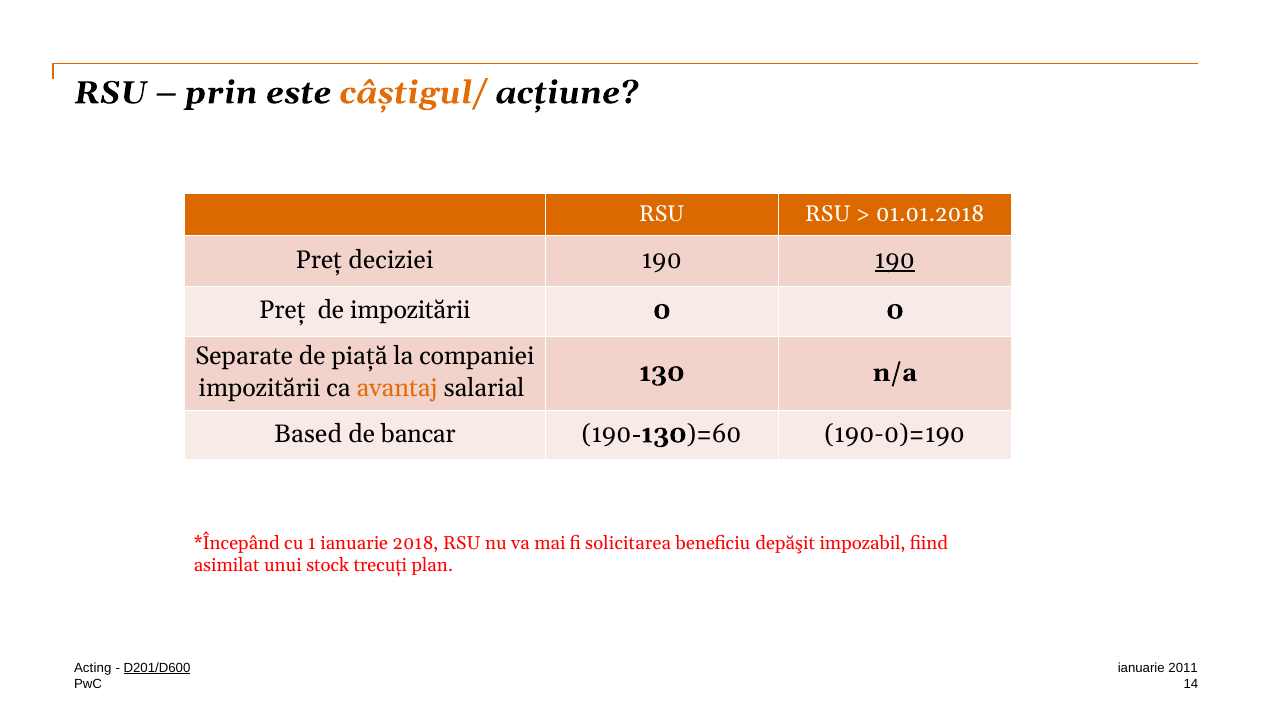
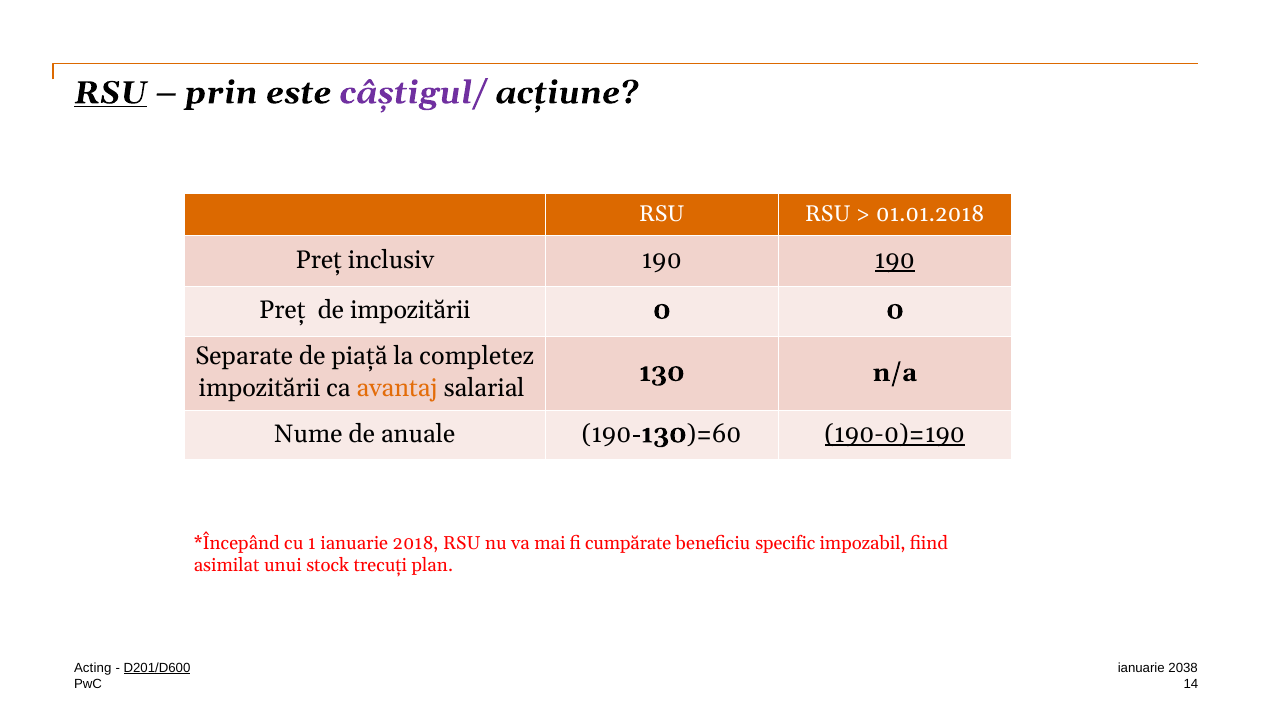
RSU underline: none -> present (111, 93)
câștigul/ colour: orange -> purple (413, 93)
deciziei: deciziei -> inclusiv (391, 260)
companiei: companiei -> completez (477, 357)
Based: Based -> Nume (308, 434)
bancar: bancar -> anuale (418, 434)
190-0)=190 underline: none -> present (895, 434)
solicitarea: solicitarea -> cumpărate (628, 544)
depăşit: depăşit -> specific (785, 544)
2011: 2011 -> 2038 (1183, 669)
